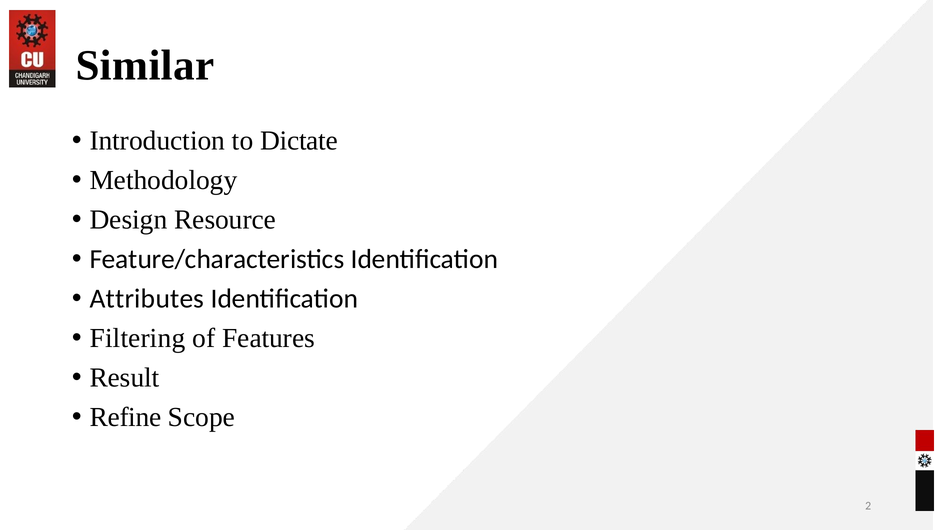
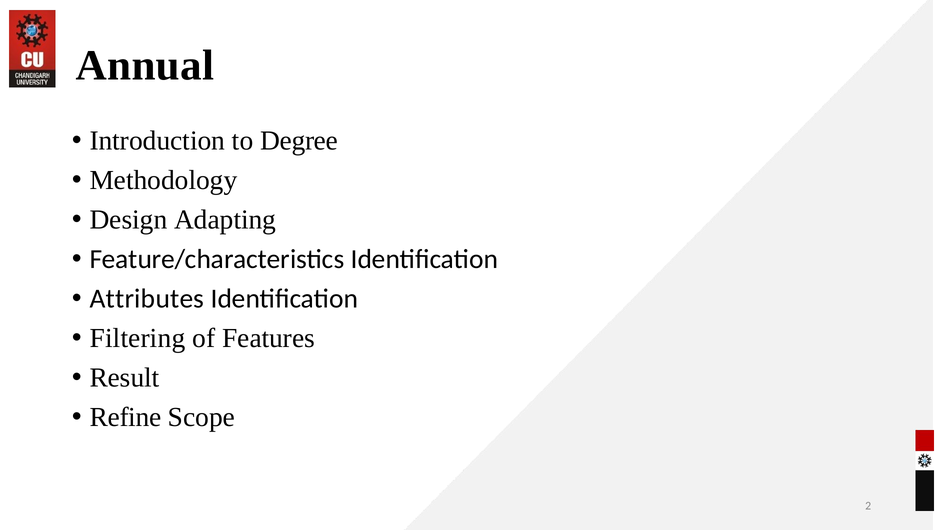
Similar: Similar -> Annual (145, 66)
Dictate: Dictate -> Degree (299, 141)
Resource: Resource -> Adapting (225, 220)
